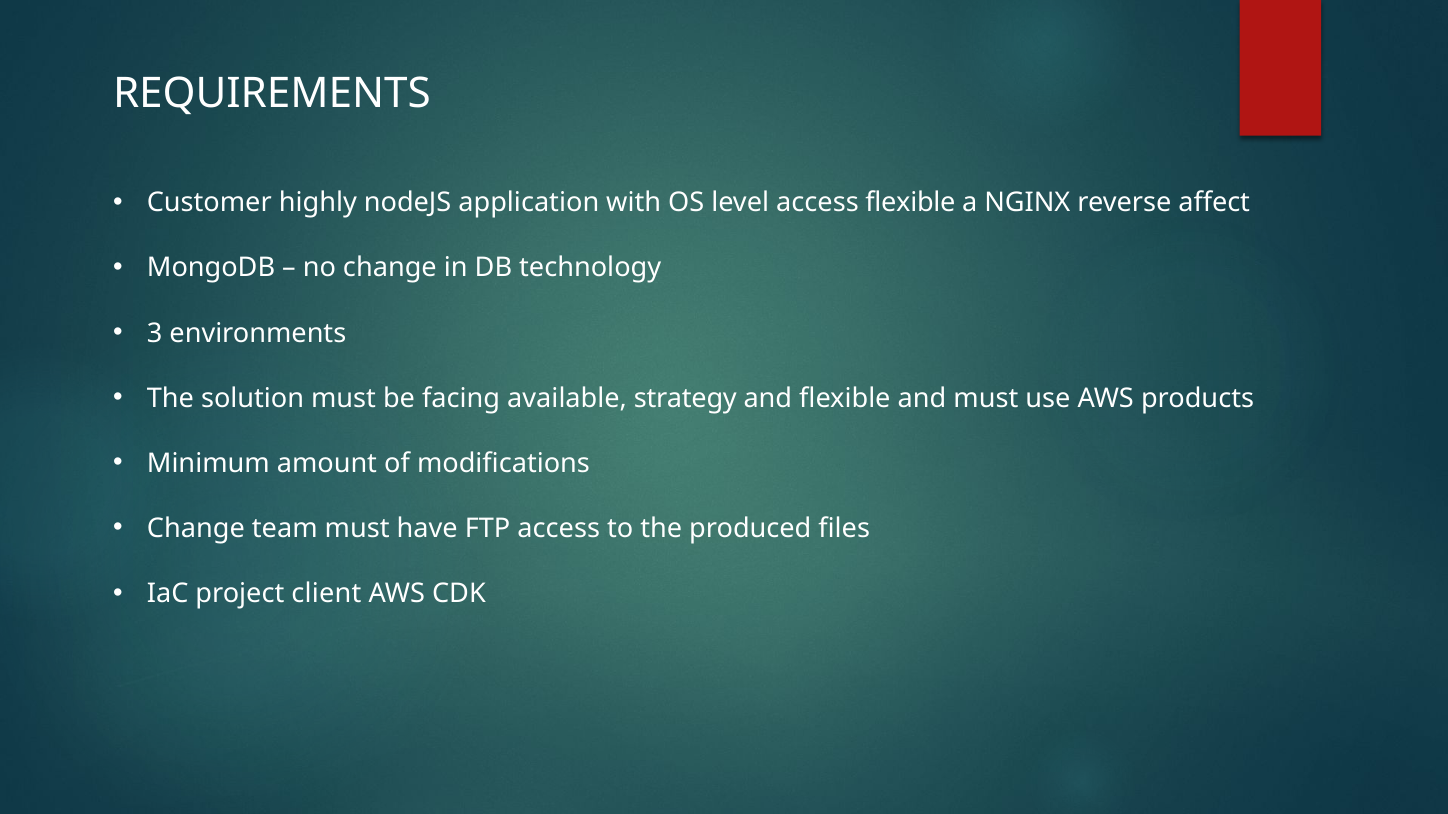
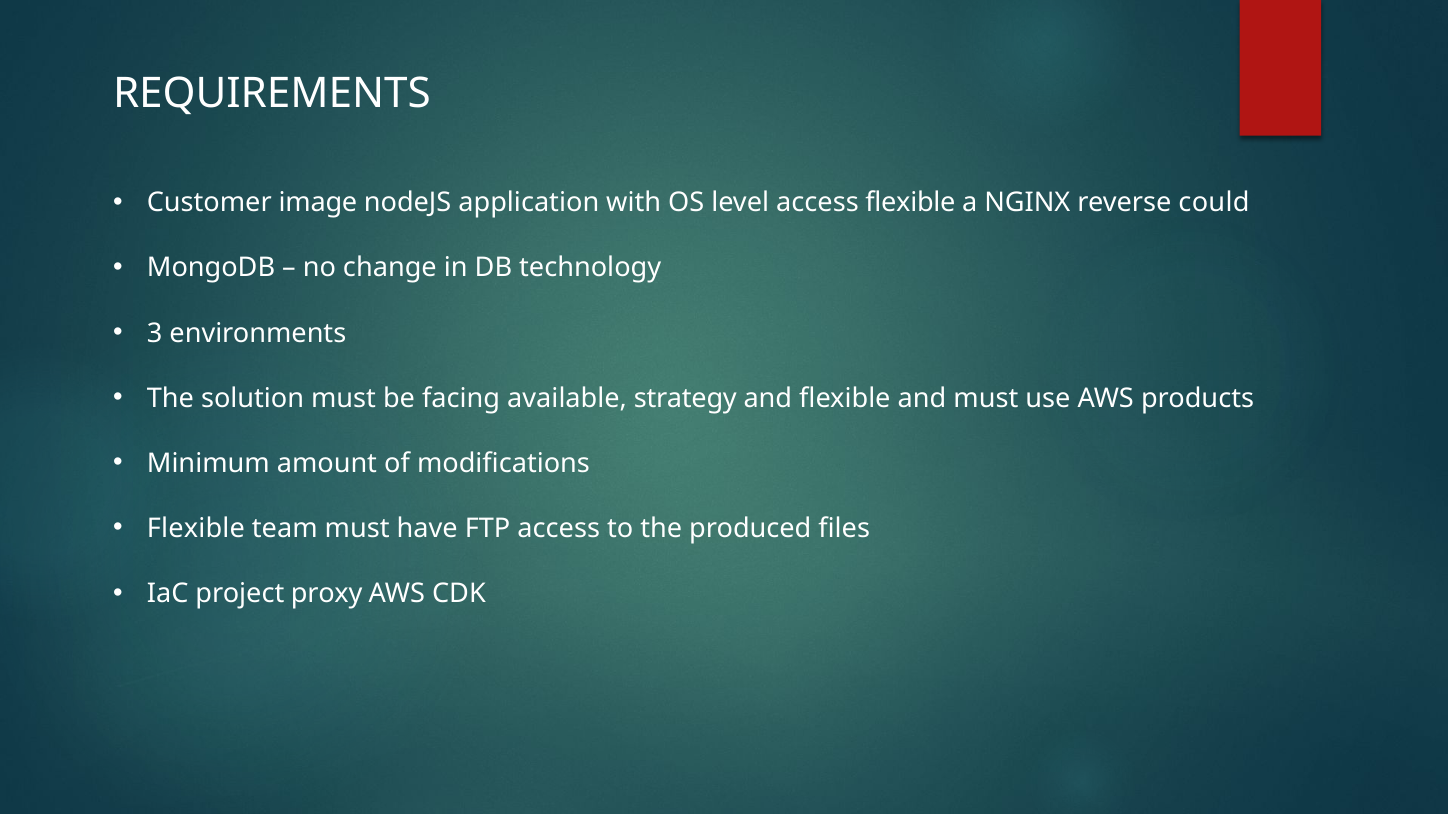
highly: highly -> image (318, 203)
affect: affect -> could (1214, 203)
Change: Change -> Flexible (196, 529)
client: client -> proxy (327, 594)
